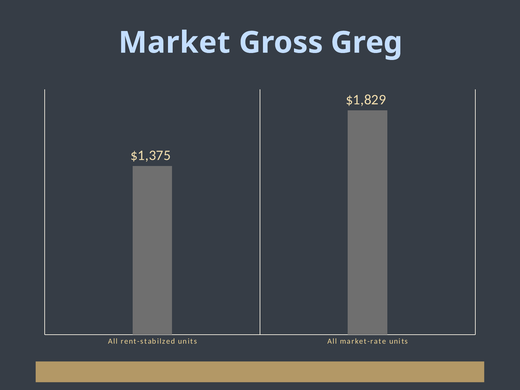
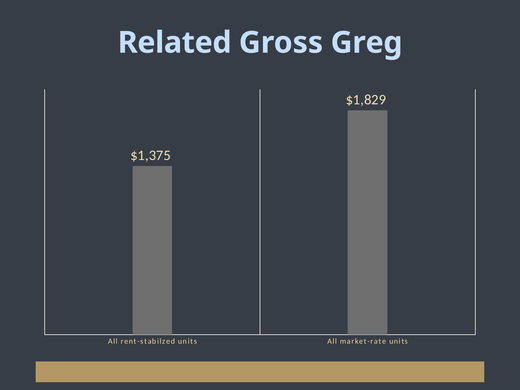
Market: Market -> Related (175, 43)
